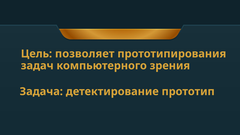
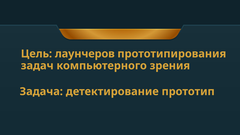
позволяет: позволяет -> лаунчеров (85, 54)
